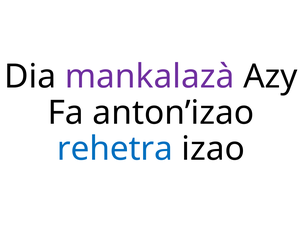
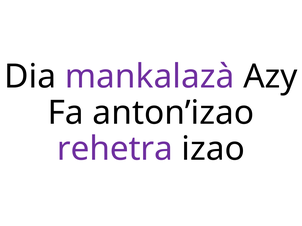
rehetra colour: blue -> purple (115, 149)
